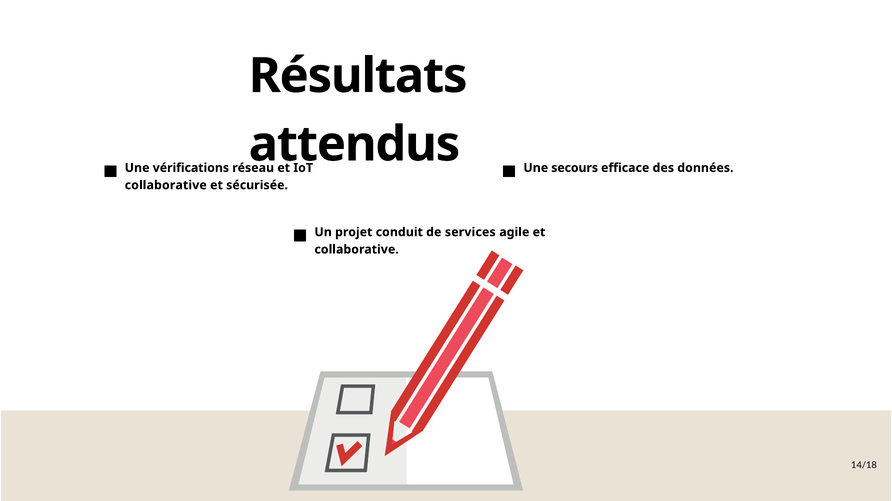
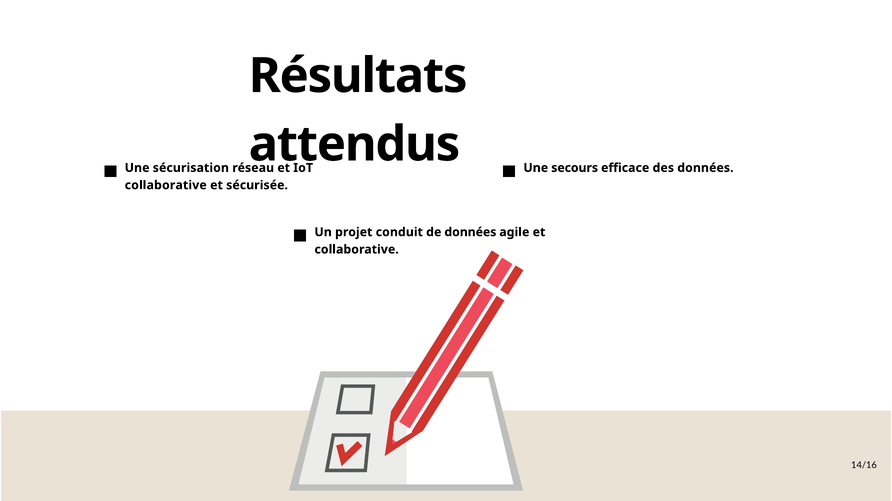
vérifications: vérifications -> sécurisation (191, 168)
de services: services -> données (470, 232)
14/18: 14/18 -> 14/16 (864, 466)
